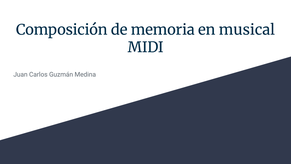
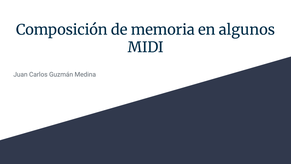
musical: musical -> algunos (247, 30)
